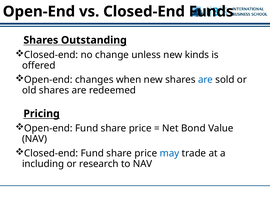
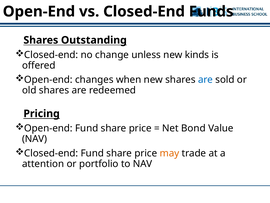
may colour: blue -> orange (169, 153)
including: including -> attention (43, 163)
research: research -> portfolio (99, 163)
